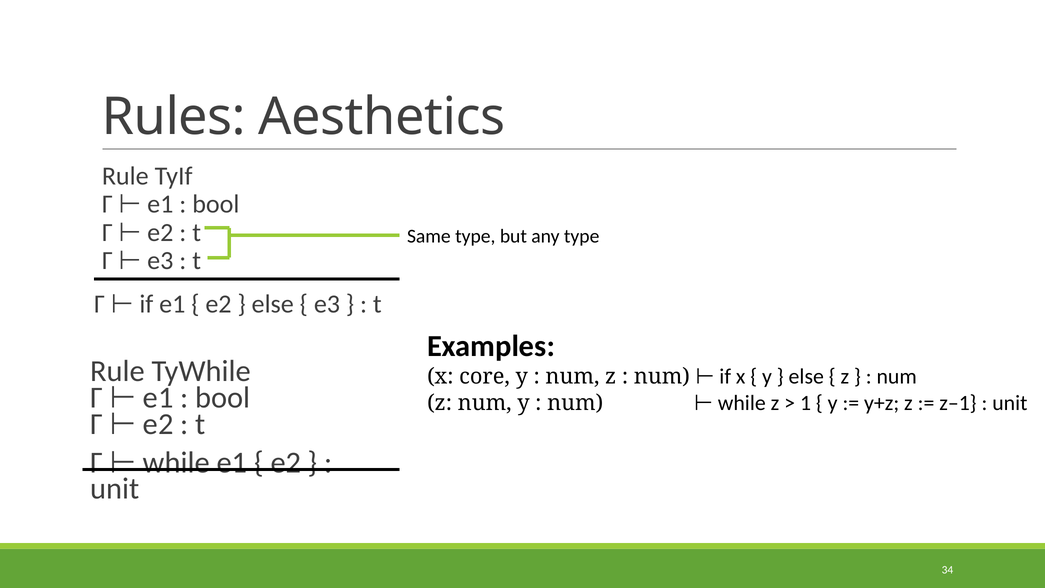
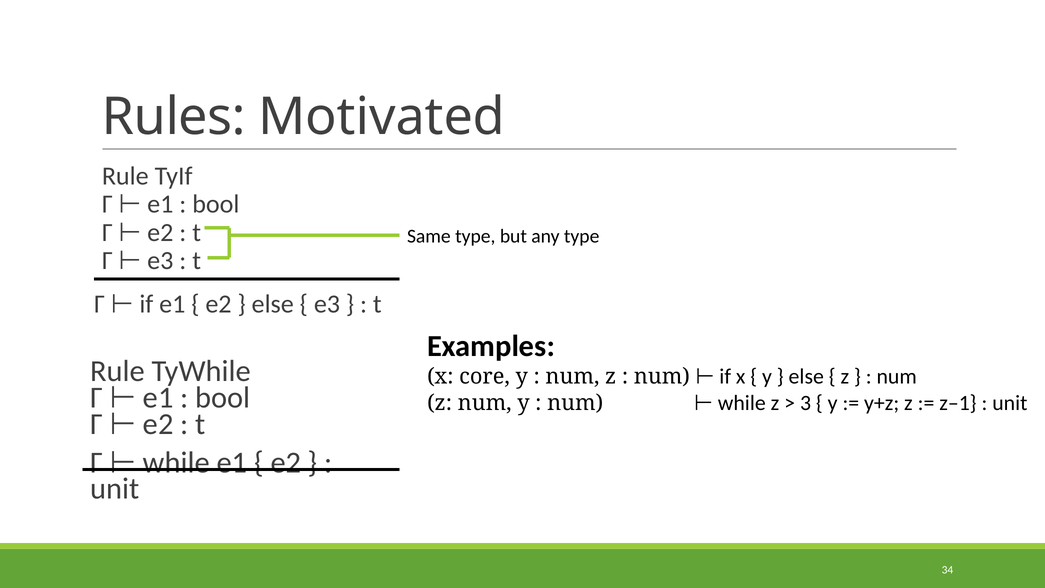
Aesthetics: Aesthetics -> Motivated (382, 117)
1: 1 -> 3 (806, 403)
